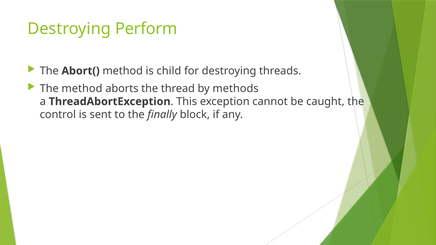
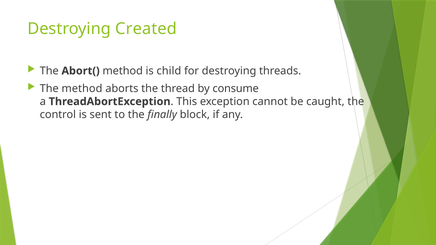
Perform: Perform -> Created (146, 29)
methods: methods -> consume (236, 89)
